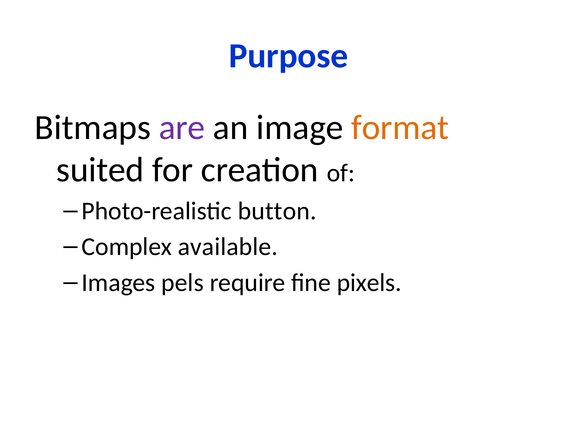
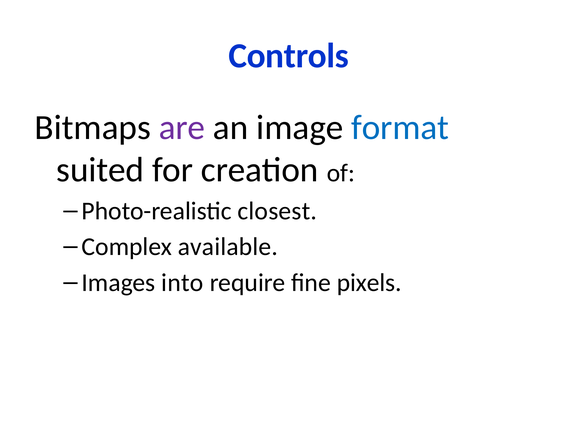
Purpose: Purpose -> Controls (289, 56)
format colour: orange -> blue (400, 127)
button: button -> closest (277, 211)
pels: pels -> into (182, 283)
